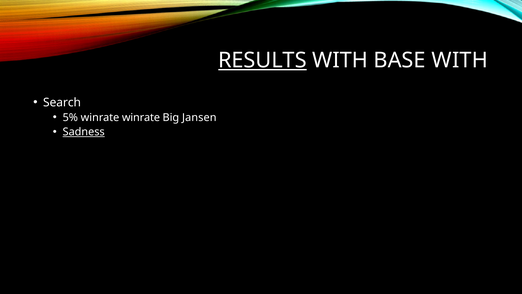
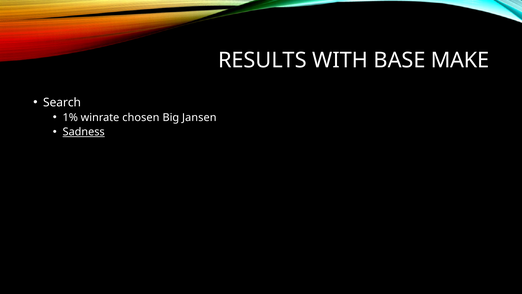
RESULTS underline: present -> none (262, 60)
BASE WITH: WITH -> MAKE (460, 60)
5%: 5% -> 1% (70, 117)
winrate winrate: winrate -> chosen (141, 117)
